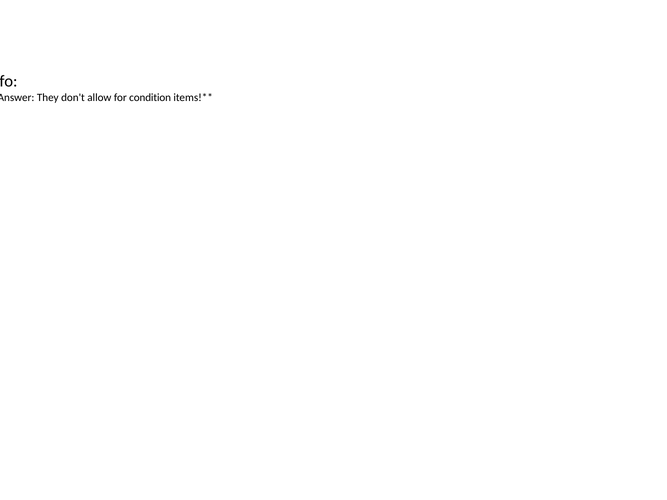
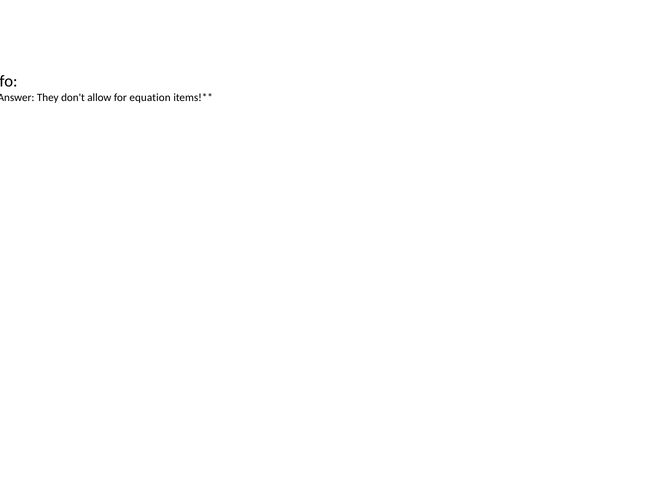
condition: condition -> equation (150, 97)
